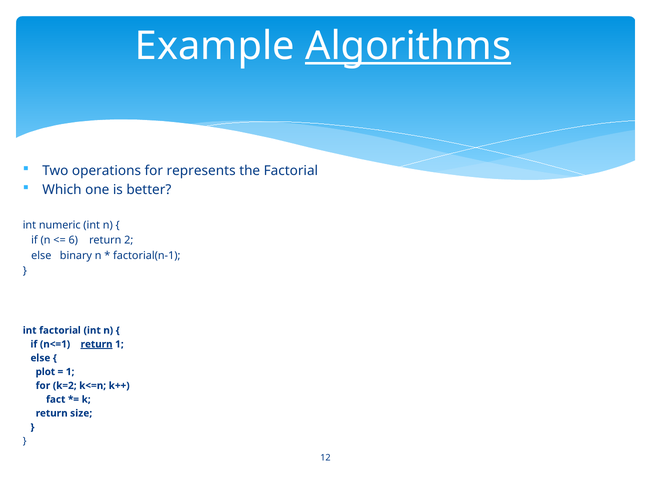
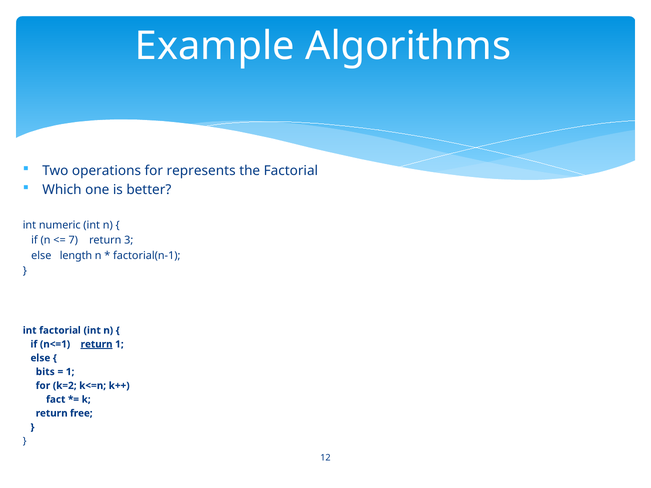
Algorithms underline: present -> none (408, 46)
6: 6 -> 7 (73, 240)
2: 2 -> 3 (129, 240)
binary: binary -> length (76, 256)
plot: plot -> bits (45, 372)
size: size -> free (81, 413)
